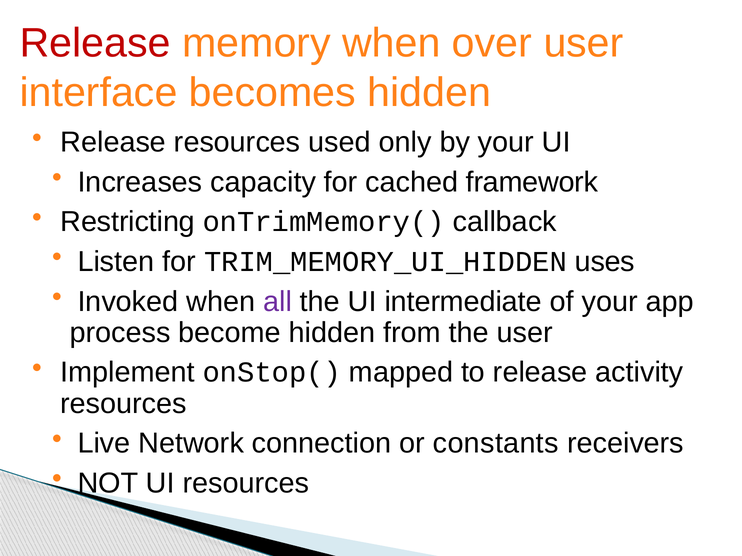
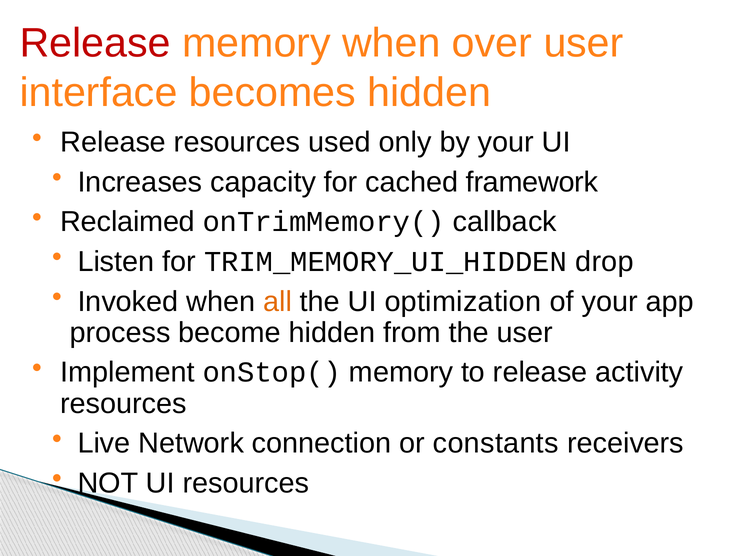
Restricting: Restricting -> Reclaimed (128, 222)
uses: uses -> drop (605, 262)
all colour: purple -> orange (278, 302)
intermediate: intermediate -> optimization (463, 302)
onStop( mapped: mapped -> memory (401, 373)
